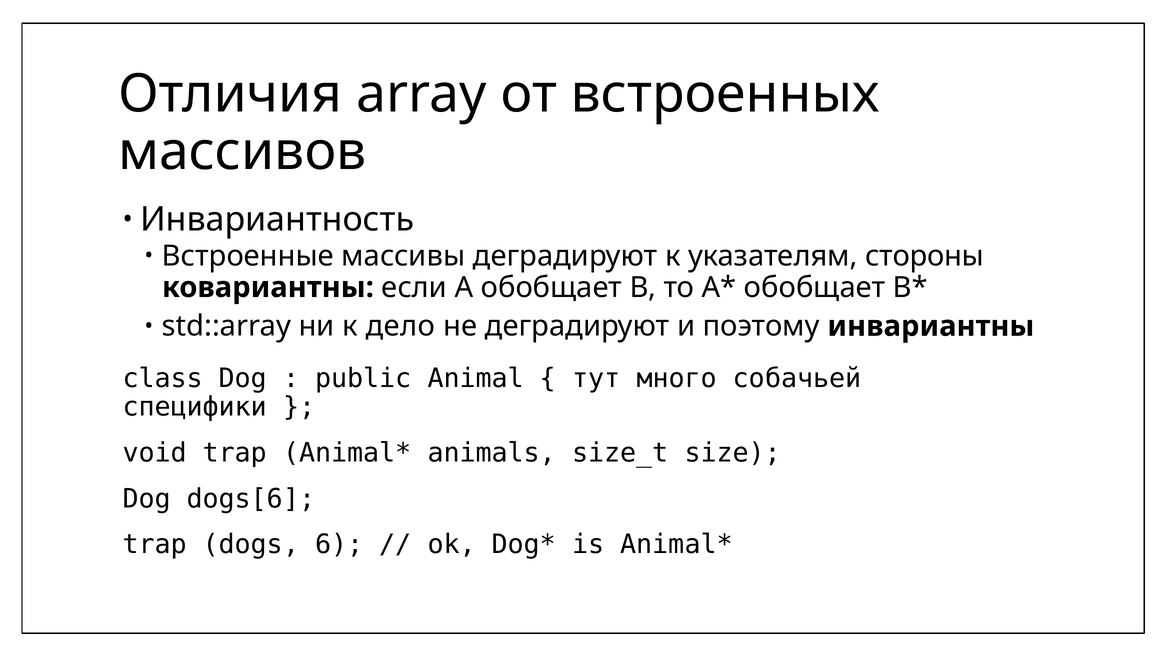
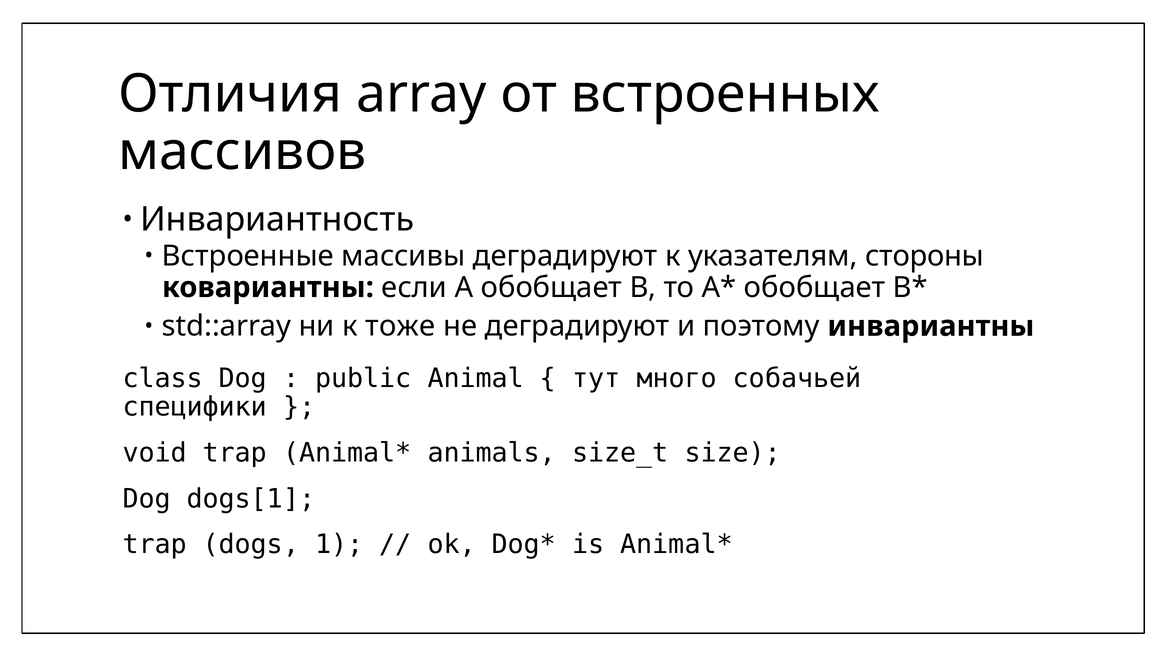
дело: дело -> тоже (400, 326)
dogs[6: dogs[6 -> dogs[1 (251, 499)
6: 6 -> 1 (339, 545)
